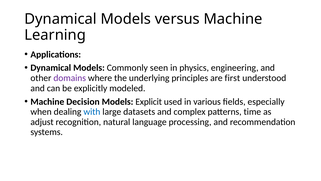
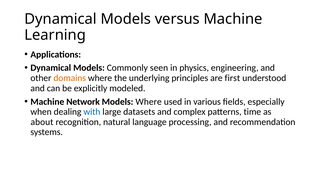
domains colour: purple -> orange (70, 78)
Decision: Decision -> Network (83, 101)
Models Explicit: Explicit -> Where (149, 101)
adjust: adjust -> about (42, 122)
